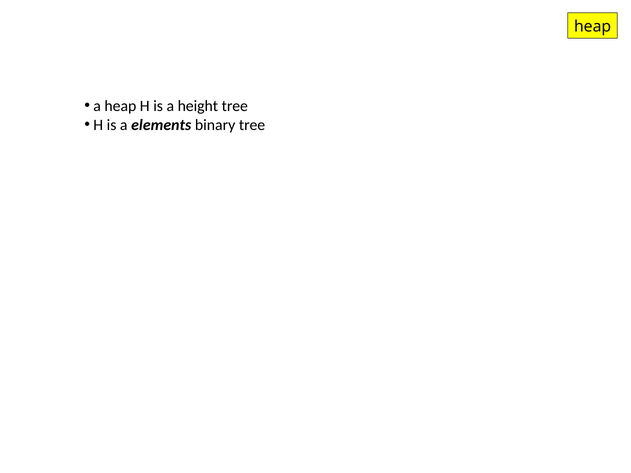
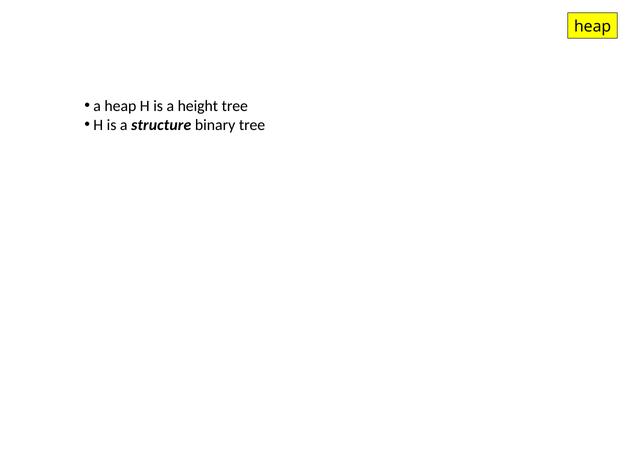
elements: elements -> structure (161, 125)
